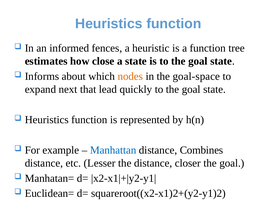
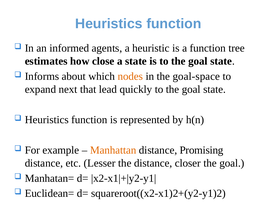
fences: fences -> agents (107, 48)
Manhattan colour: blue -> orange (113, 150)
Combines: Combines -> Promising (201, 150)
